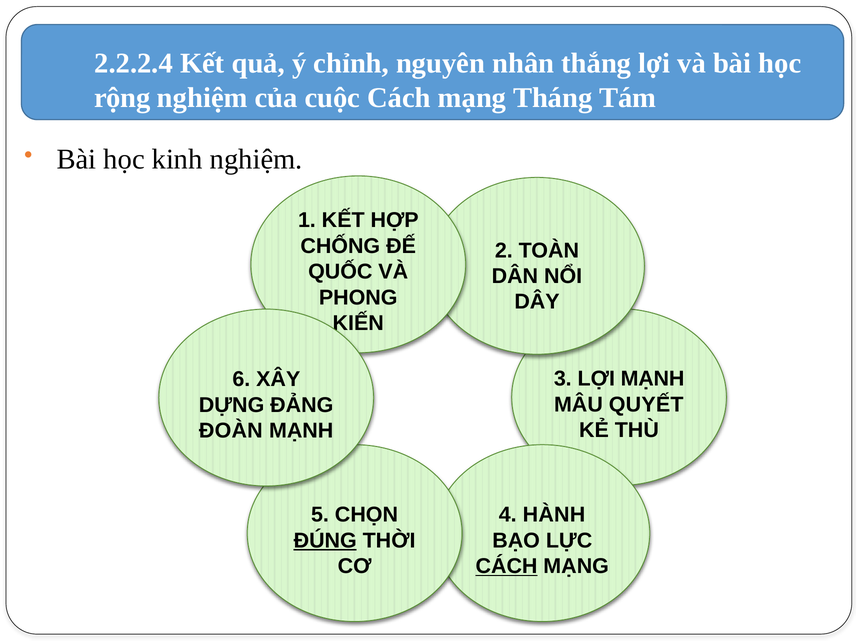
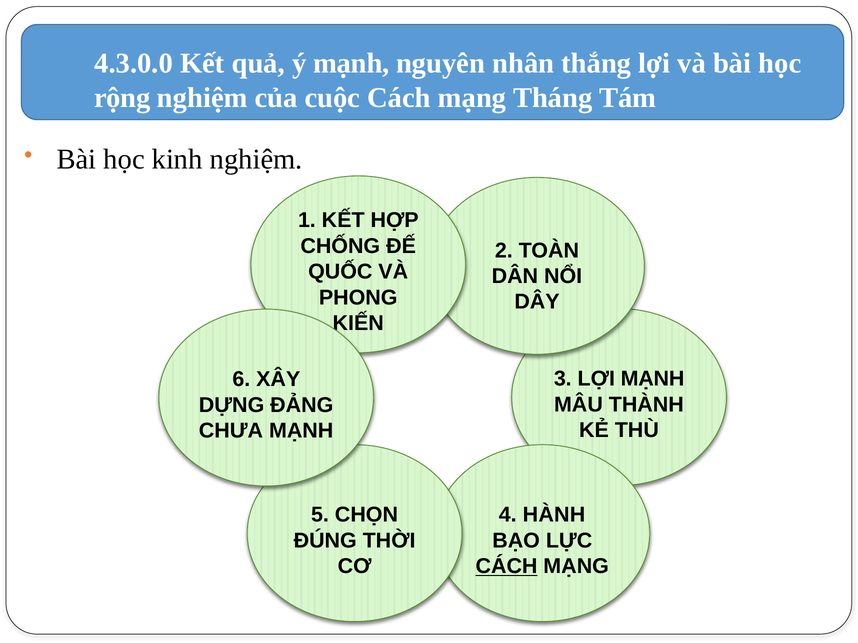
2.2.2.4: 2.2.2.4 -> 4.3.0.0 (134, 63)
ý chỉnh: chỉnh -> mạnh (351, 63)
QUYẾT: QUYẾT -> THÀNH (646, 405)
ĐOÀN: ĐOÀN -> CHƯA (231, 431)
ĐÚNG underline: present -> none (325, 541)
